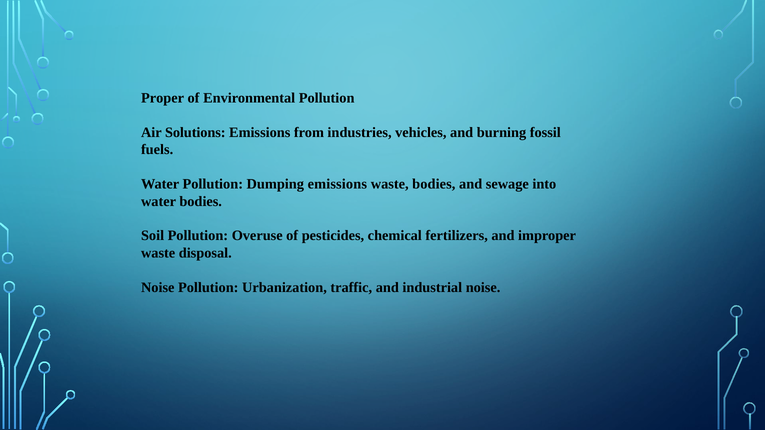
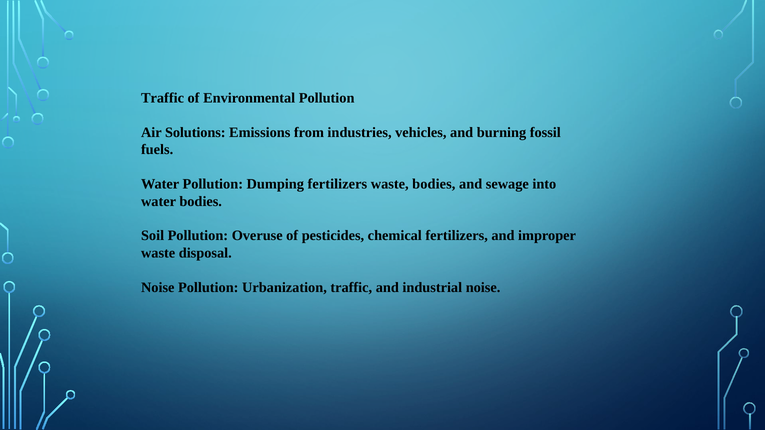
Proper: Proper -> Traffic (163, 98)
Dumping emissions: emissions -> fertilizers (337, 184)
